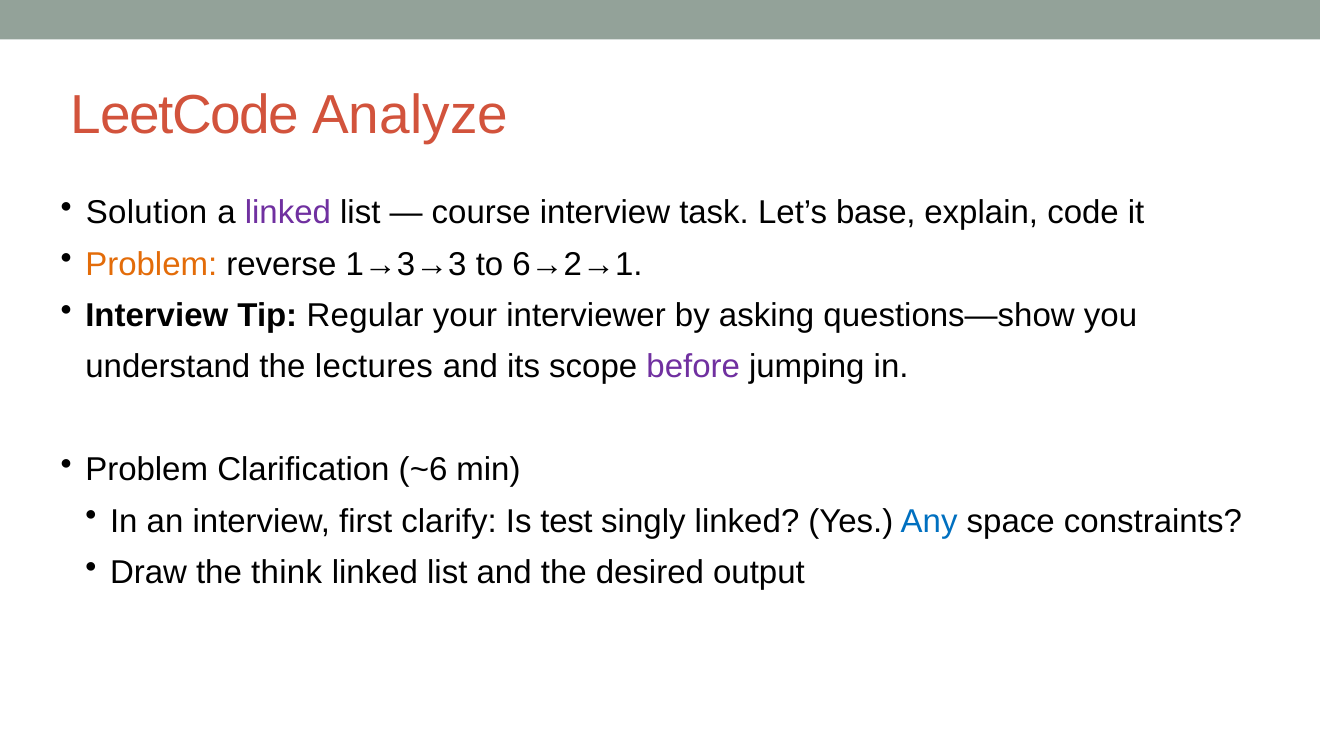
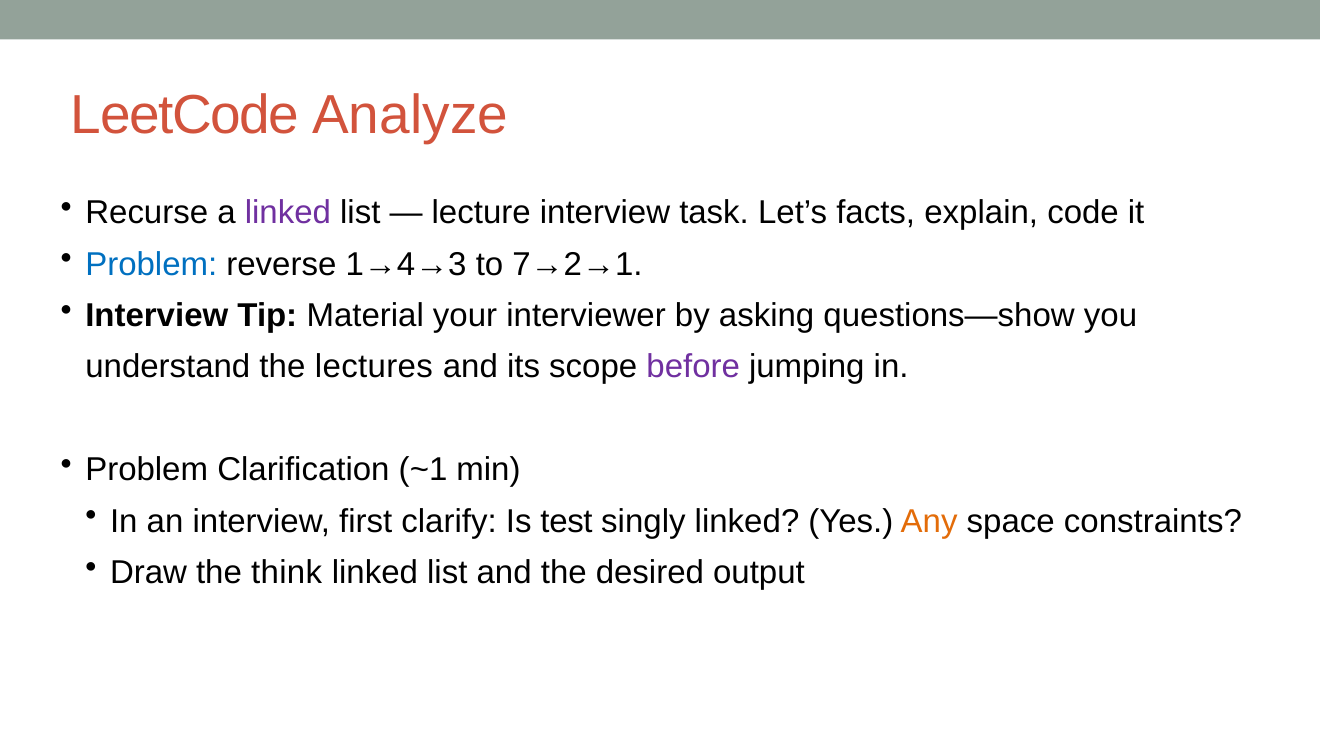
Solution: Solution -> Recurse (147, 213)
course: course -> lecture (481, 213)
base: base -> facts (876, 213)
Problem colour: orange -> blue (151, 264)
1→3→3: 1→3→3 -> 1→4→3 (406, 264)
6→2→1: 6→2→1 -> 7→2→1 (577, 264)
Regular: Regular -> Material (365, 316)
~6: ~6 -> ~1 (423, 470)
Any colour: blue -> orange (929, 522)
